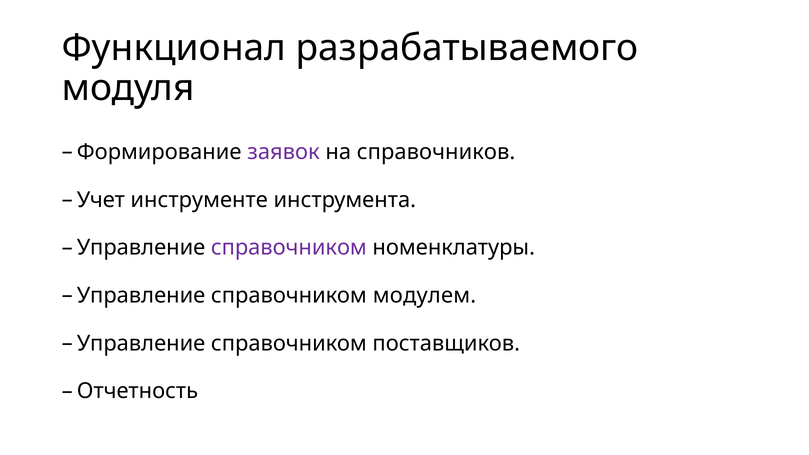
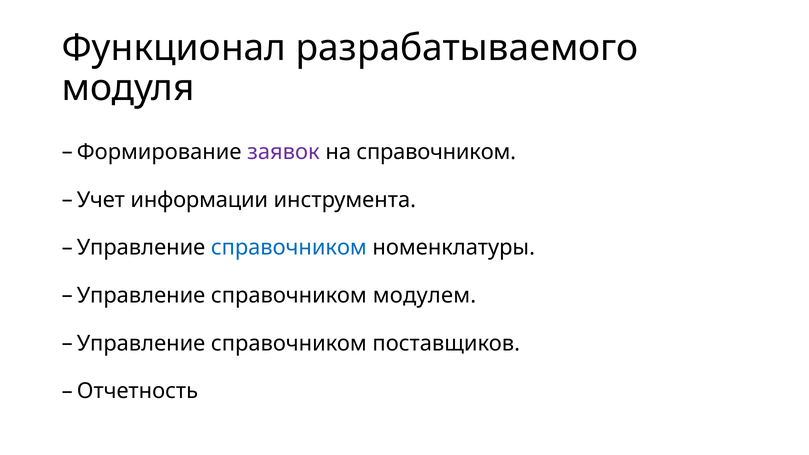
на справочников: справочников -> справочником (436, 152)
инструменте: инструменте -> информации (199, 200)
справочником colour: purple -> blue (289, 248)
